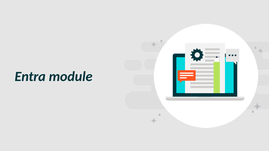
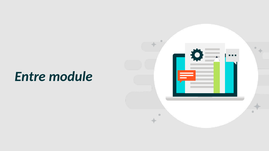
Entra: Entra -> Entre (30, 77)
